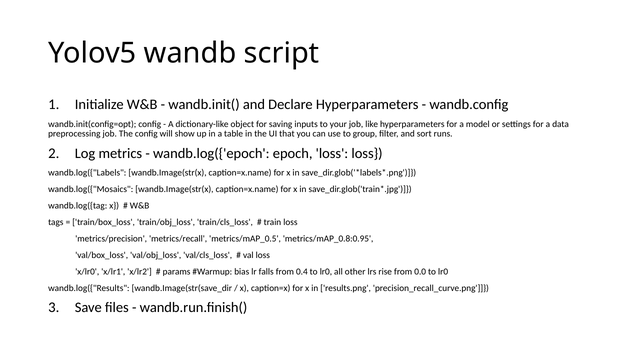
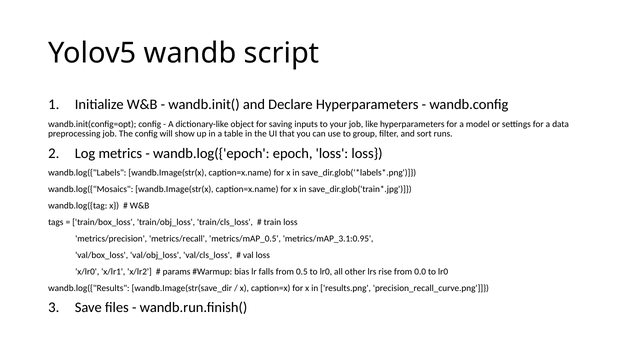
metrics/mAP_0.8:0.95: metrics/mAP_0.8:0.95 -> metrics/mAP_3.1:0.95 (328, 239)
0.4: 0.4 -> 0.5 (302, 272)
